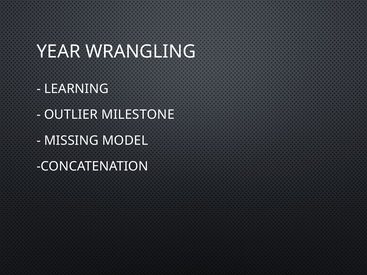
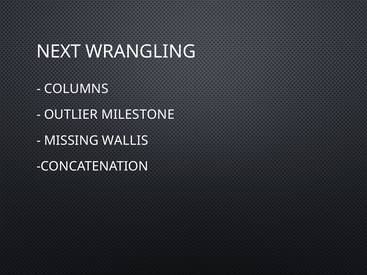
YEAR: YEAR -> NEXT (59, 52)
LEARNING: LEARNING -> COLUMNS (76, 89)
MODEL: MODEL -> WALLIS (125, 141)
